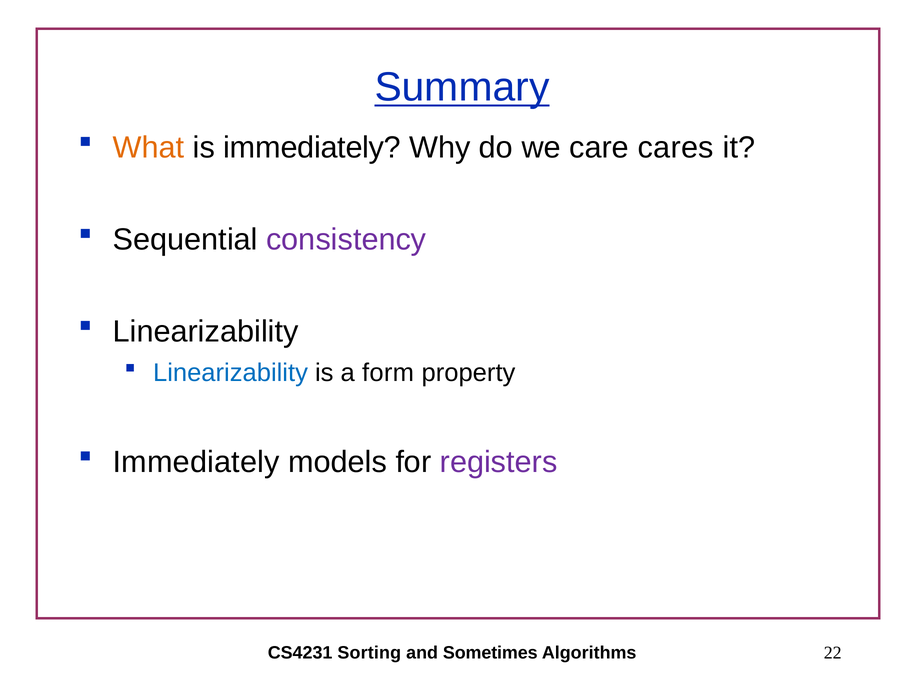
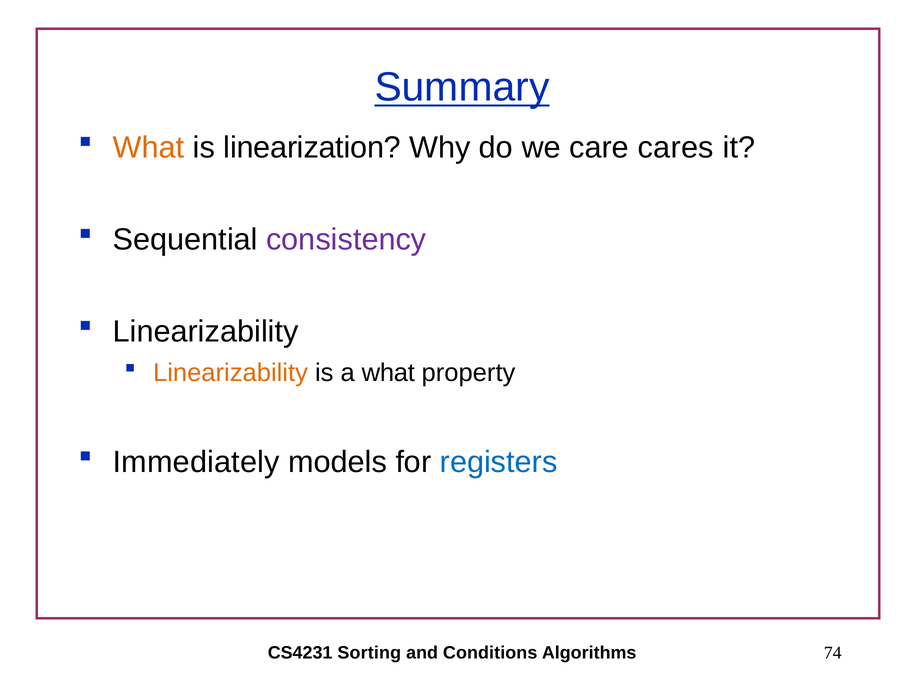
is immediately: immediately -> linearization (312, 148)
Linearizability colour: blue -> orange (230, 373)
a form: form -> what (388, 373)
registers colour: purple -> blue (499, 462)
Sometimes: Sometimes -> Conditions (490, 653)
22: 22 -> 74 (833, 653)
